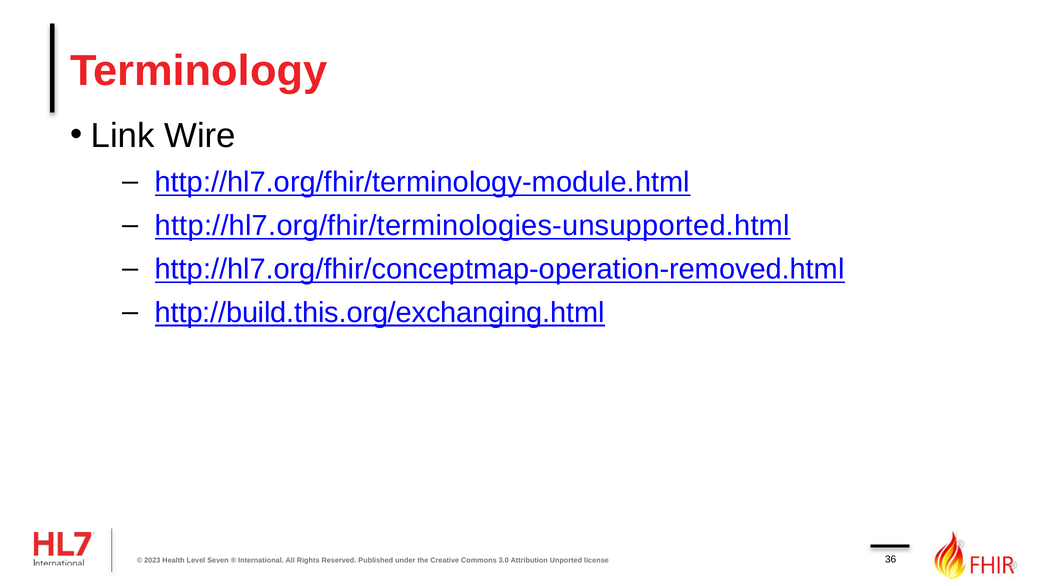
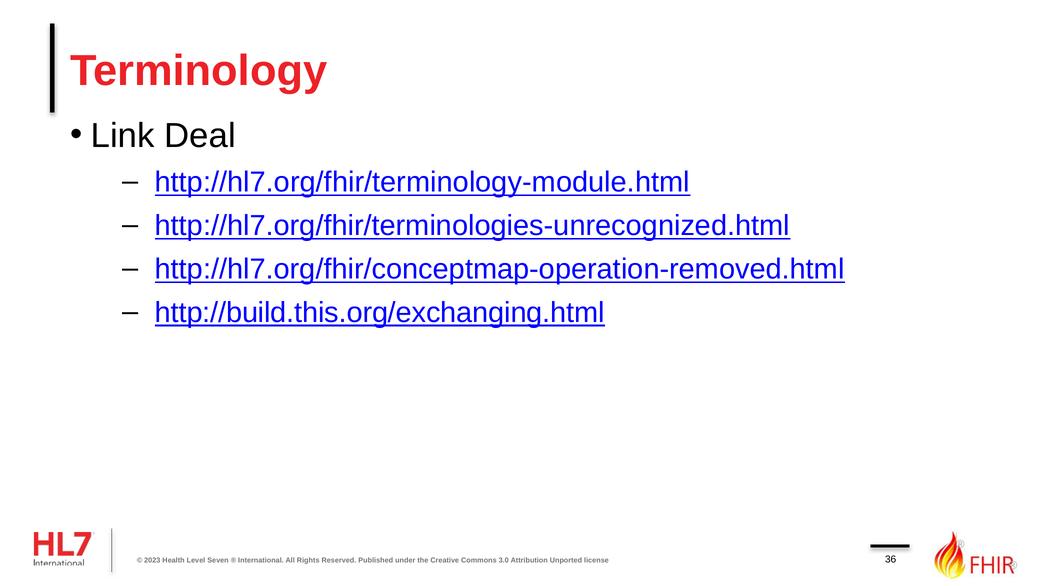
Wire: Wire -> Deal (200, 136)
http://hl7.org/fhir/terminologies-unsupported.html: http://hl7.org/fhir/terminologies-unsupported.html -> http://hl7.org/fhir/terminologies-unrecognized.html (472, 226)
